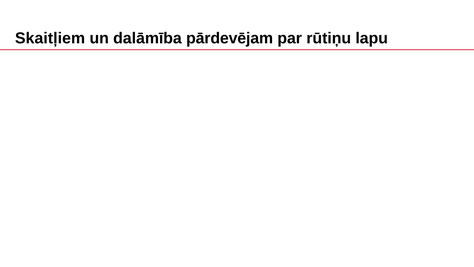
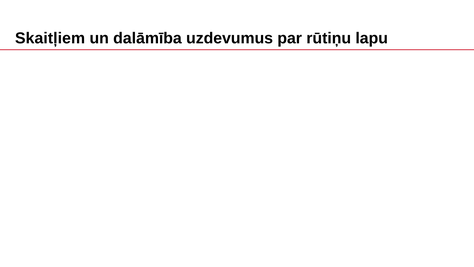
pārdevējam: pārdevējam -> uzdevumus (230, 38)
